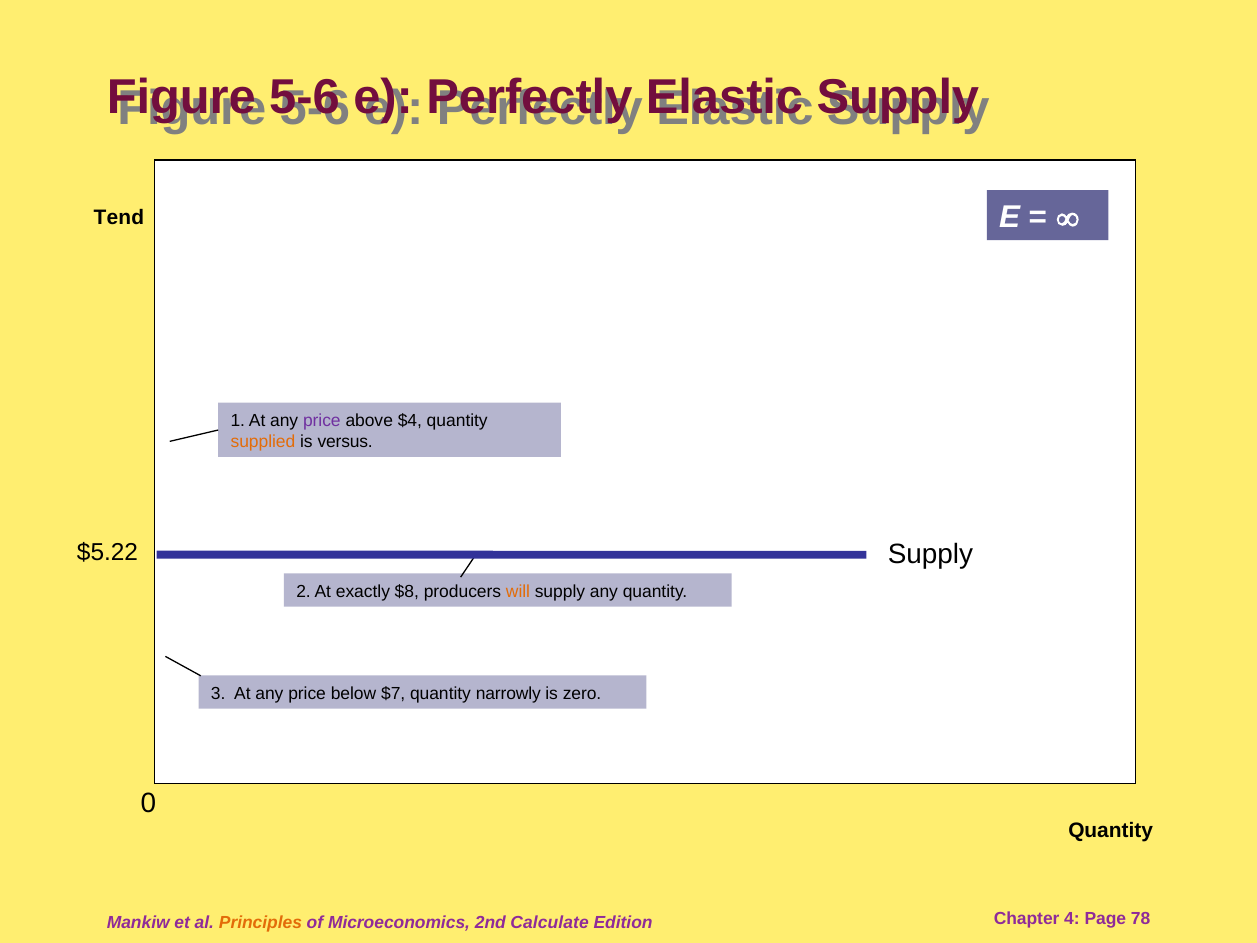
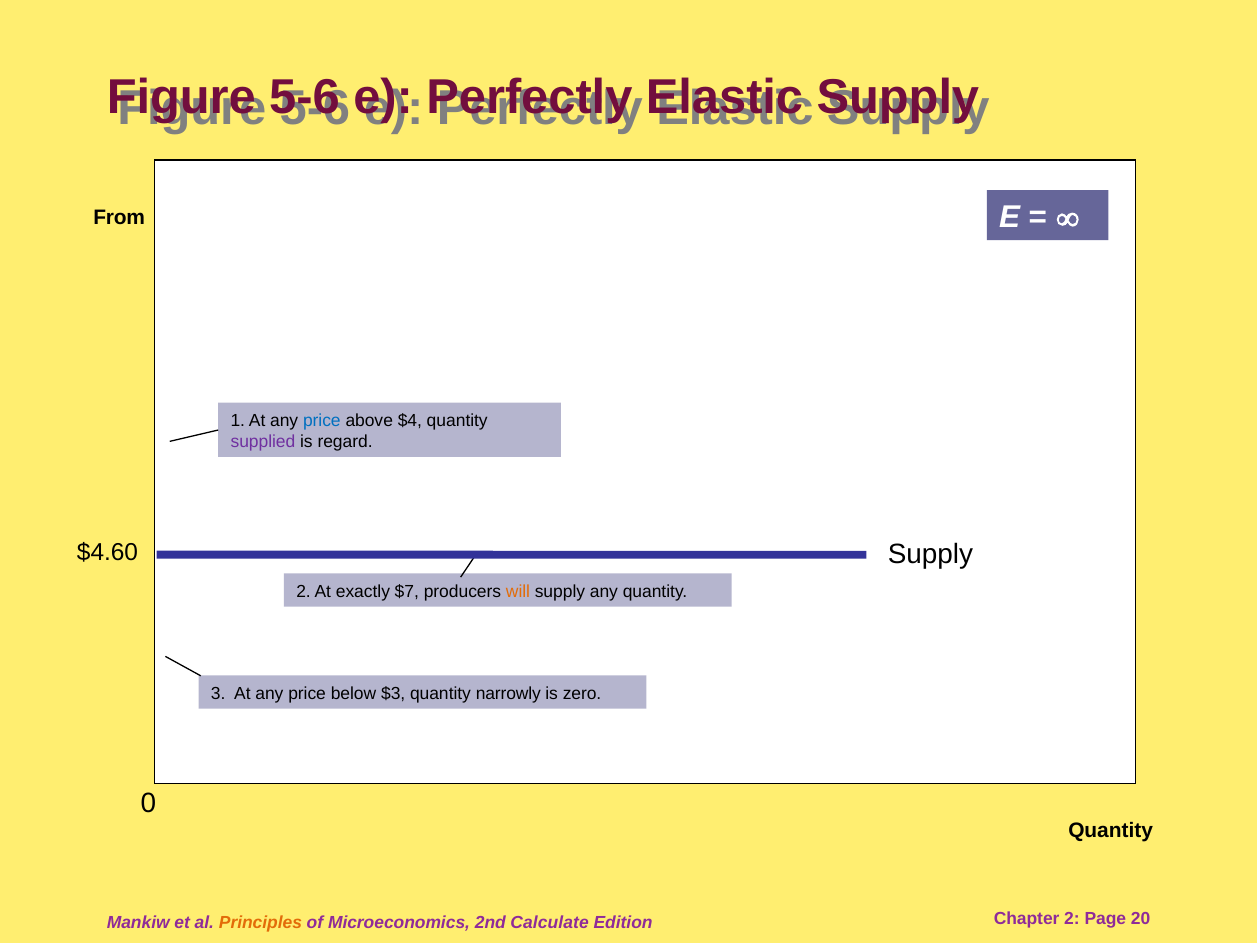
Tend: Tend -> From (119, 217)
price colour: purple -> blue (322, 420)
supplied colour: orange -> purple (263, 441)
versus: versus -> regard (345, 441)
$5.22: $5.22 -> $4.60 (108, 552)
$8: $8 -> $7 (407, 591)
$7: $7 -> $3 (393, 693)
Chapter 4: 4 -> 2 (1072, 919)
78: 78 -> 20 (1141, 919)
